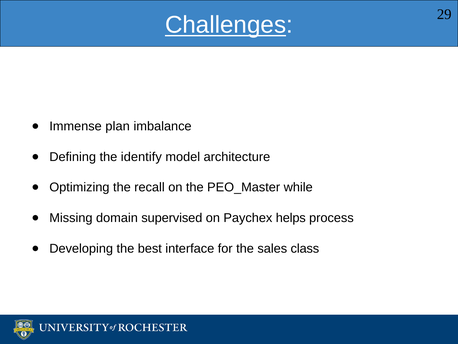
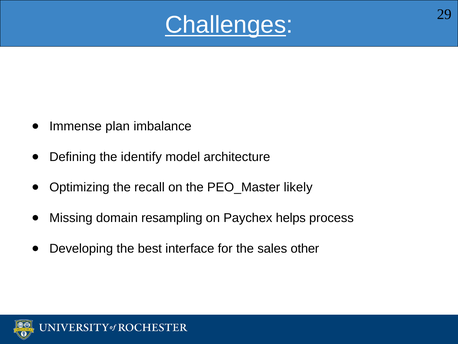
while: while -> likely (298, 187)
supervised: supervised -> resampling (172, 218)
class: class -> other (305, 248)
